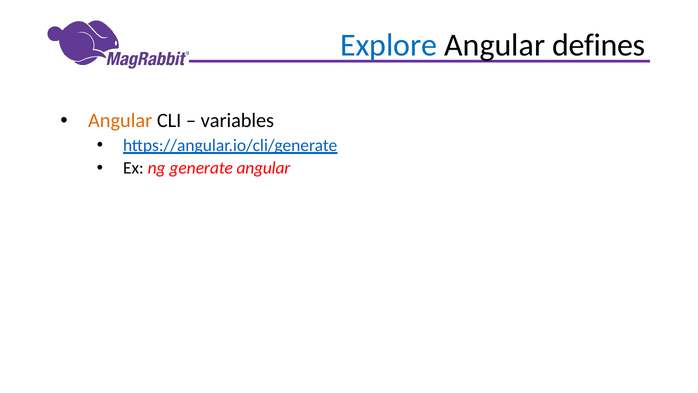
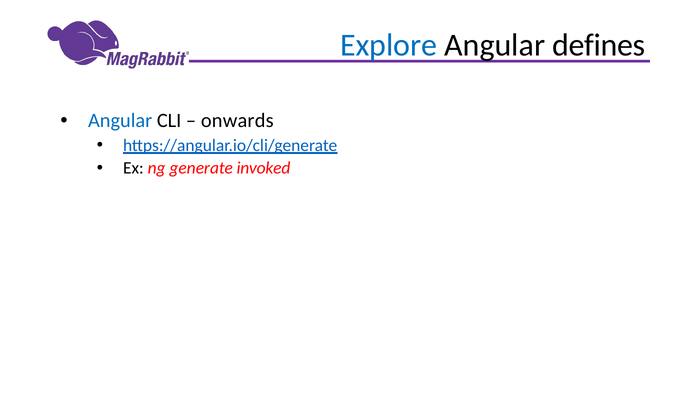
Angular colour: orange -> blue (120, 121)
variables: variables -> onwards (237, 121)
generate angular: angular -> invoked (263, 168)
